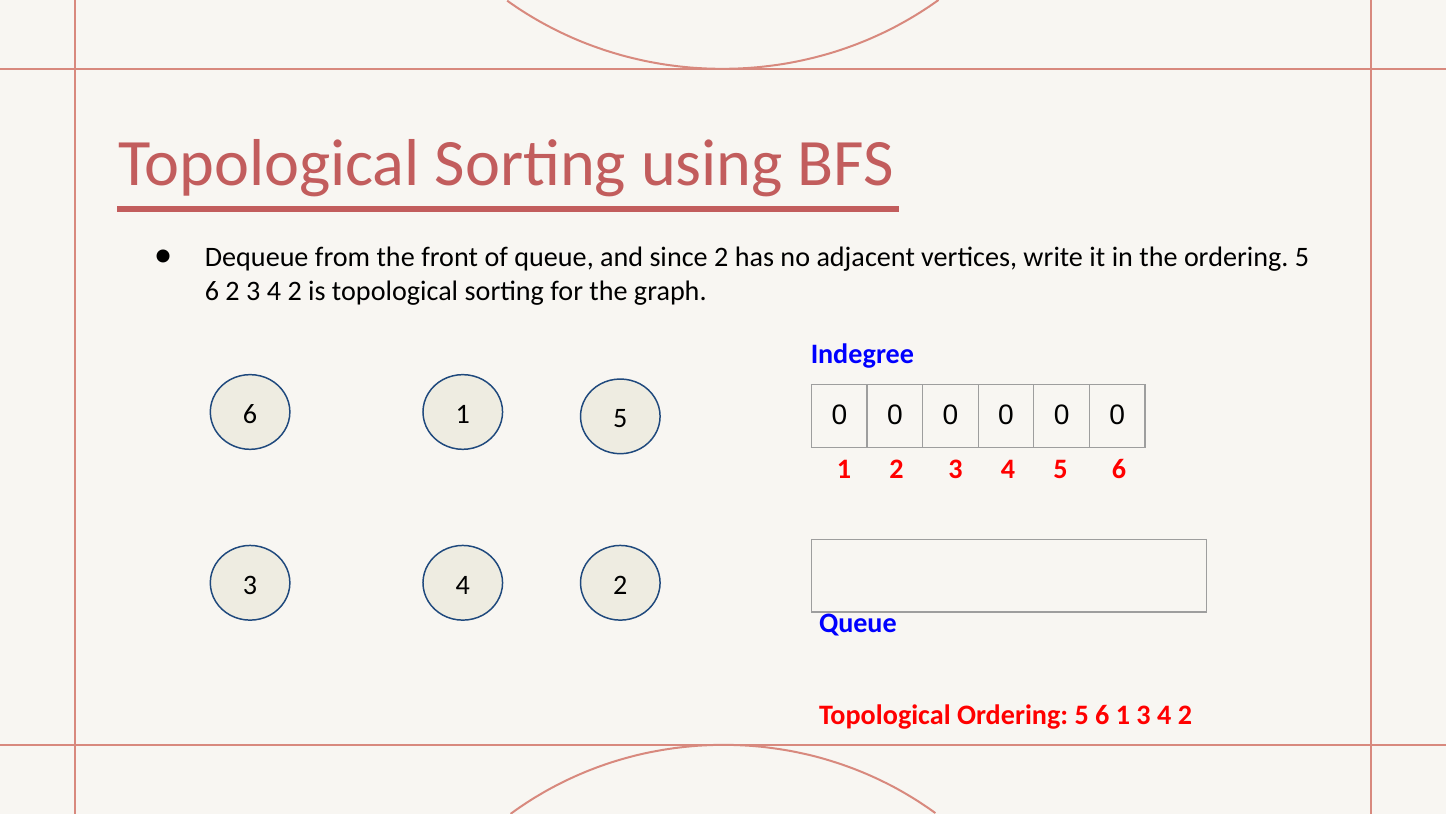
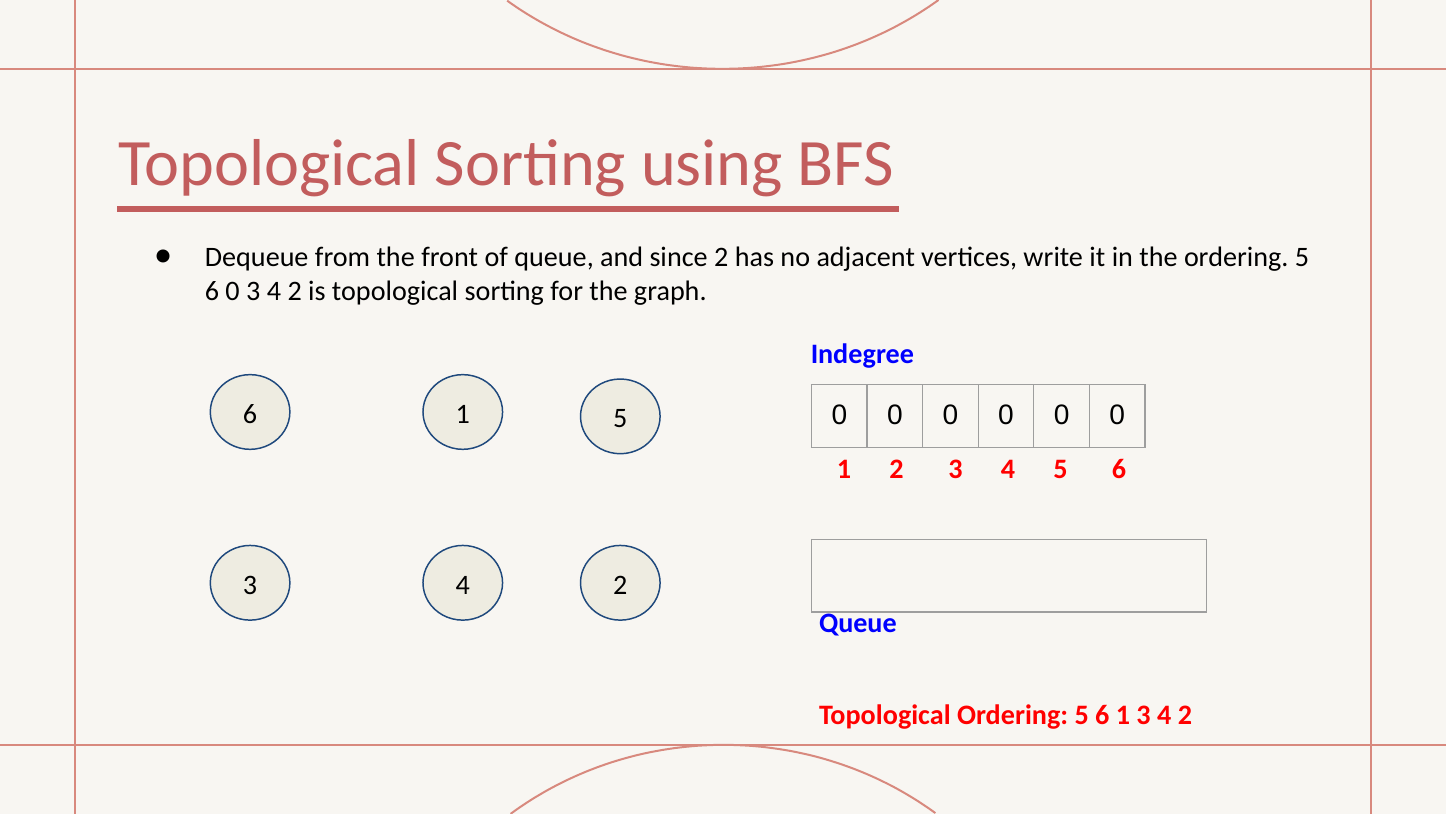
6 2: 2 -> 0 (233, 291)
